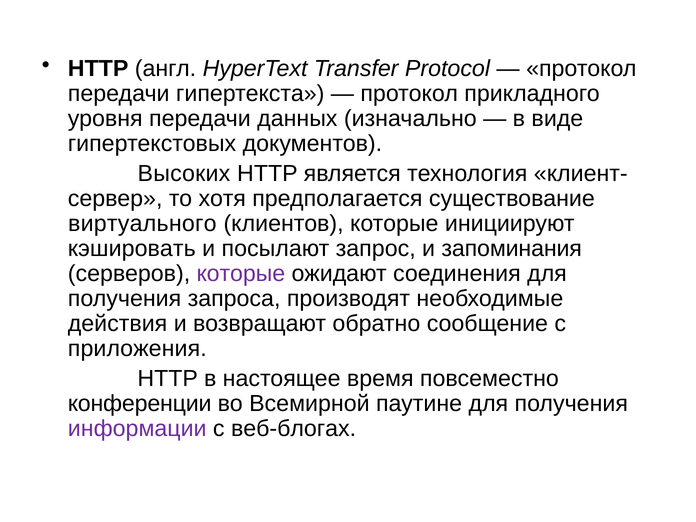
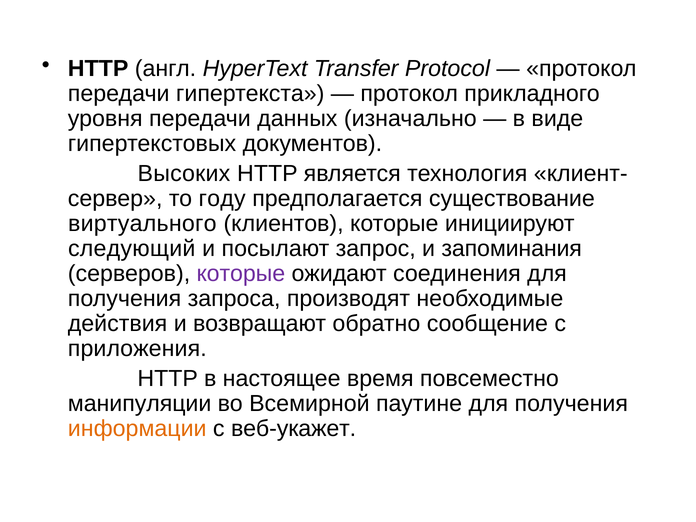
хотя: хотя -> году (222, 198)
кэшировать: кэшировать -> следующий (132, 249)
конференции: конференции -> манипуляции (140, 403)
информации colour: purple -> orange (137, 428)
веб-блогах: веб-блогах -> веб-укажет (294, 428)
